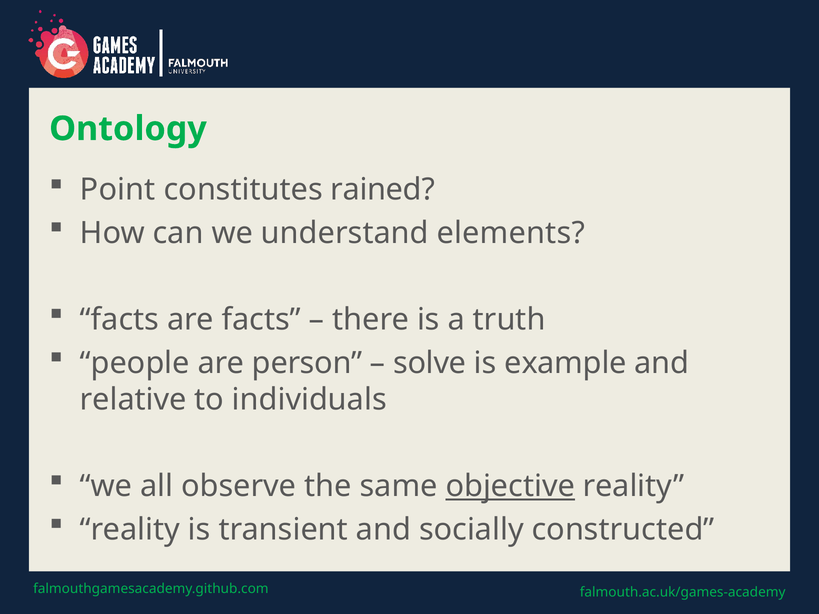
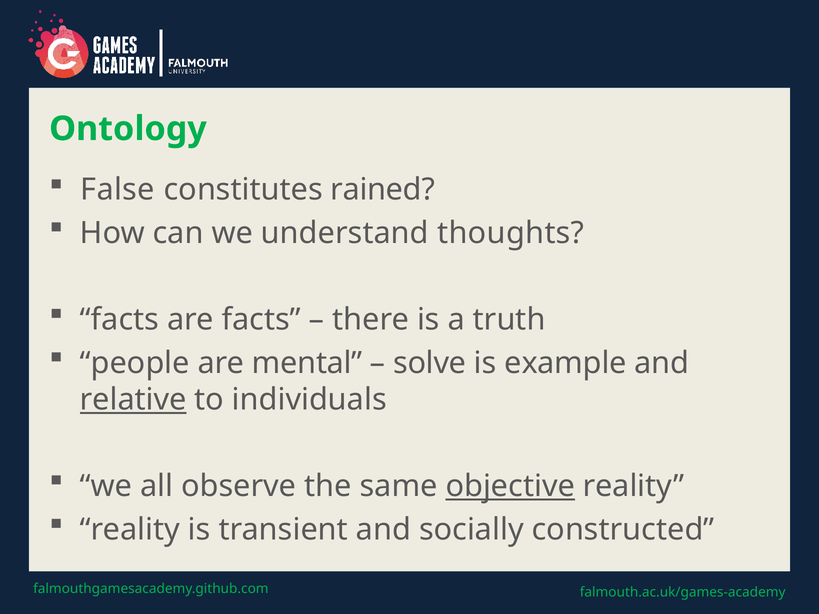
Point: Point -> False (118, 190)
elements: elements -> thoughts (511, 233)
person: person -> mental (307, 363)
relative underline: none -> present (133, 400)
